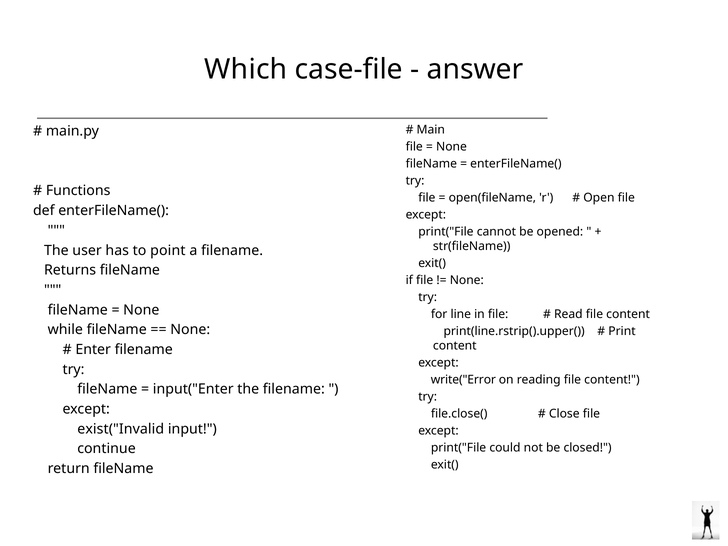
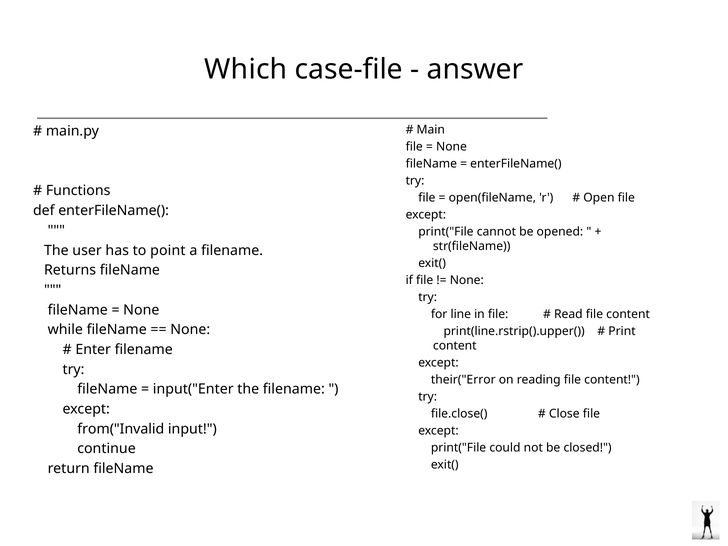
write("Error: write("Error -> their("Error (463, 380)
exist("Invalid: exist("Invalid -> from("Invalid (121, 429)
